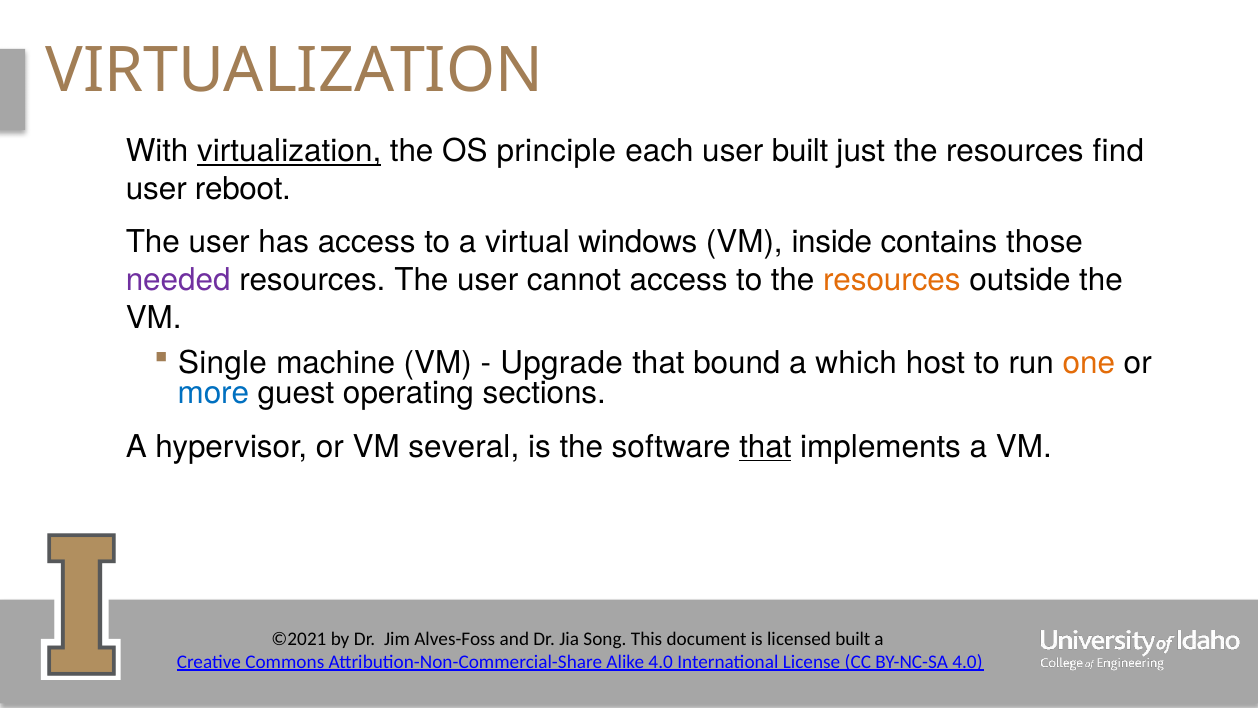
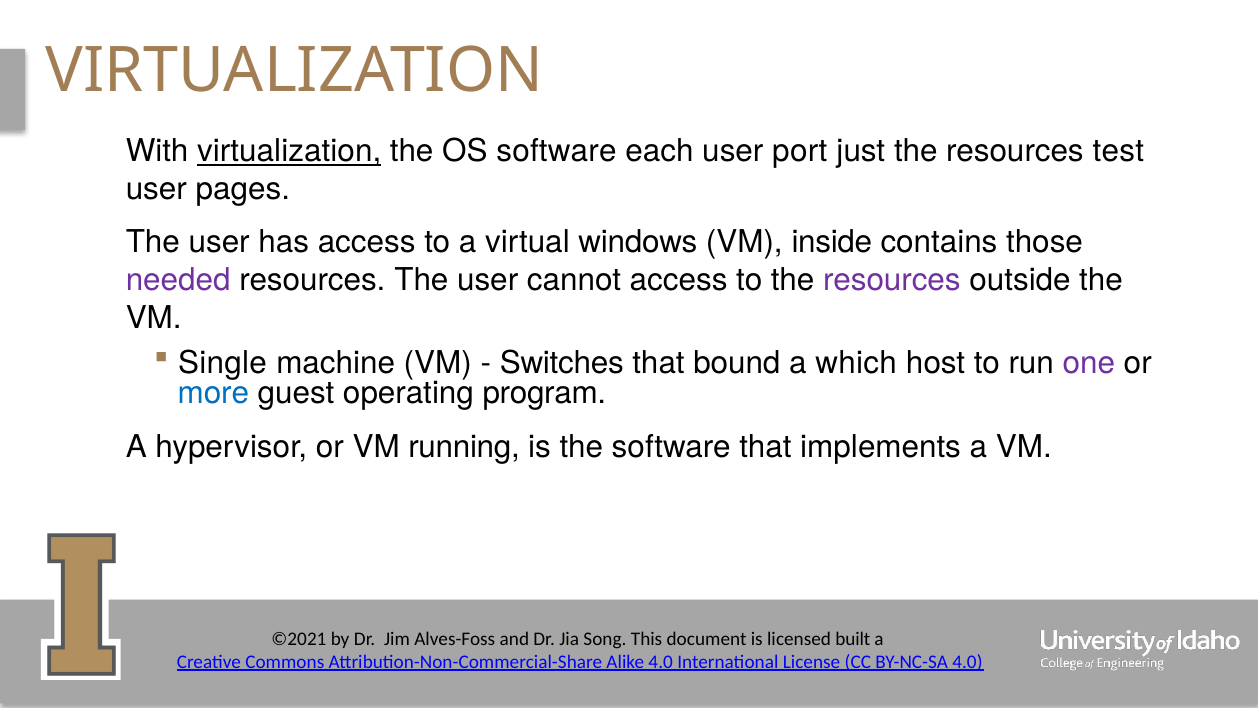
OS principle: principle -> software (556, 151)
user built: built -> port (800, 151)
find: find -> test (1118, 151)
reboot: reboot -> pages (243, 189)
resources colour: orange -> purple (892, 280)
Upgrade: Upgrade -> Switches (562, 363)
one colour: orange -> purple (1089, 363)
sections: sections -> program (544, 393)
several: several -> running (464, 447)
that underline: present -> none (765, 447)
